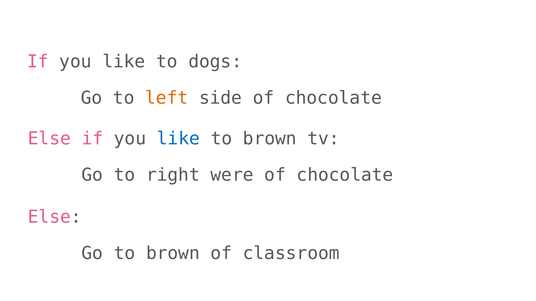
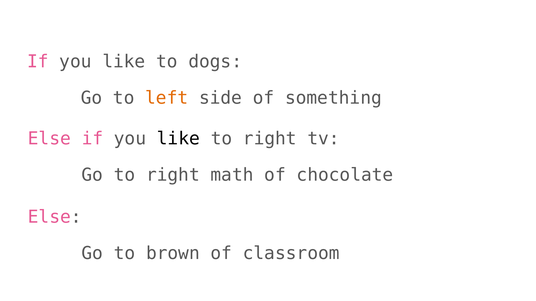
side of chocolate: chocolate -> something (333, 98)
like colour: blue -> black (178, 139)
brown: brown -> right (270, 139)
were: were -> math (232, 175)
